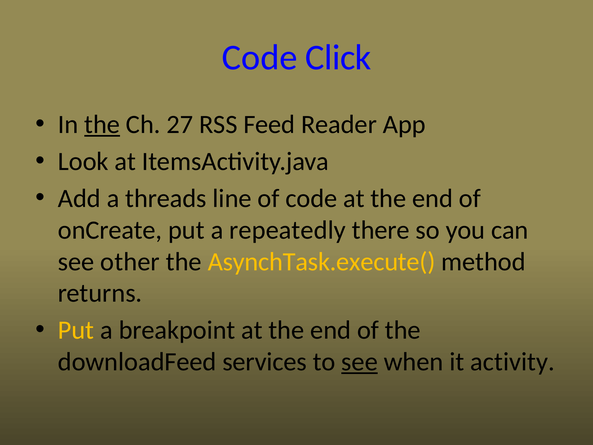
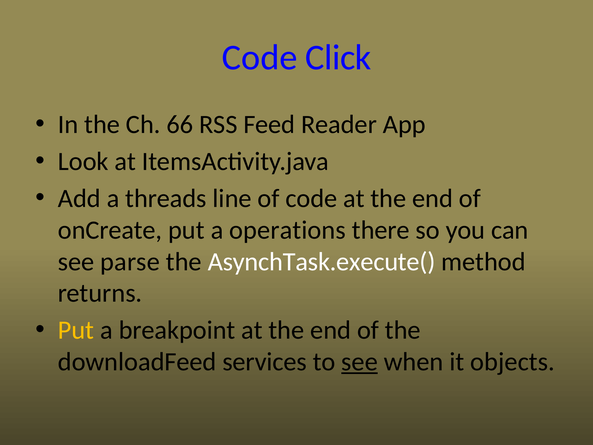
the underline: present -> none (102, 124)
27: 27 -> 66 (180, 124)
repeatedly: repeatedly -> operations (288, 230)
other: other -> parse (130, 261)
AsynchTask.execute( colour: yellow -> white (322, 261)
activity: activity -> objects (513, 362)
